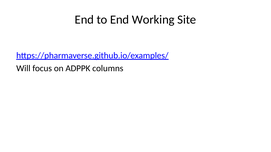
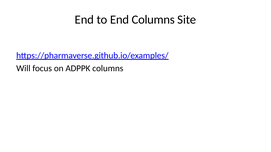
End Working: Working -> Columns (153, 20)
